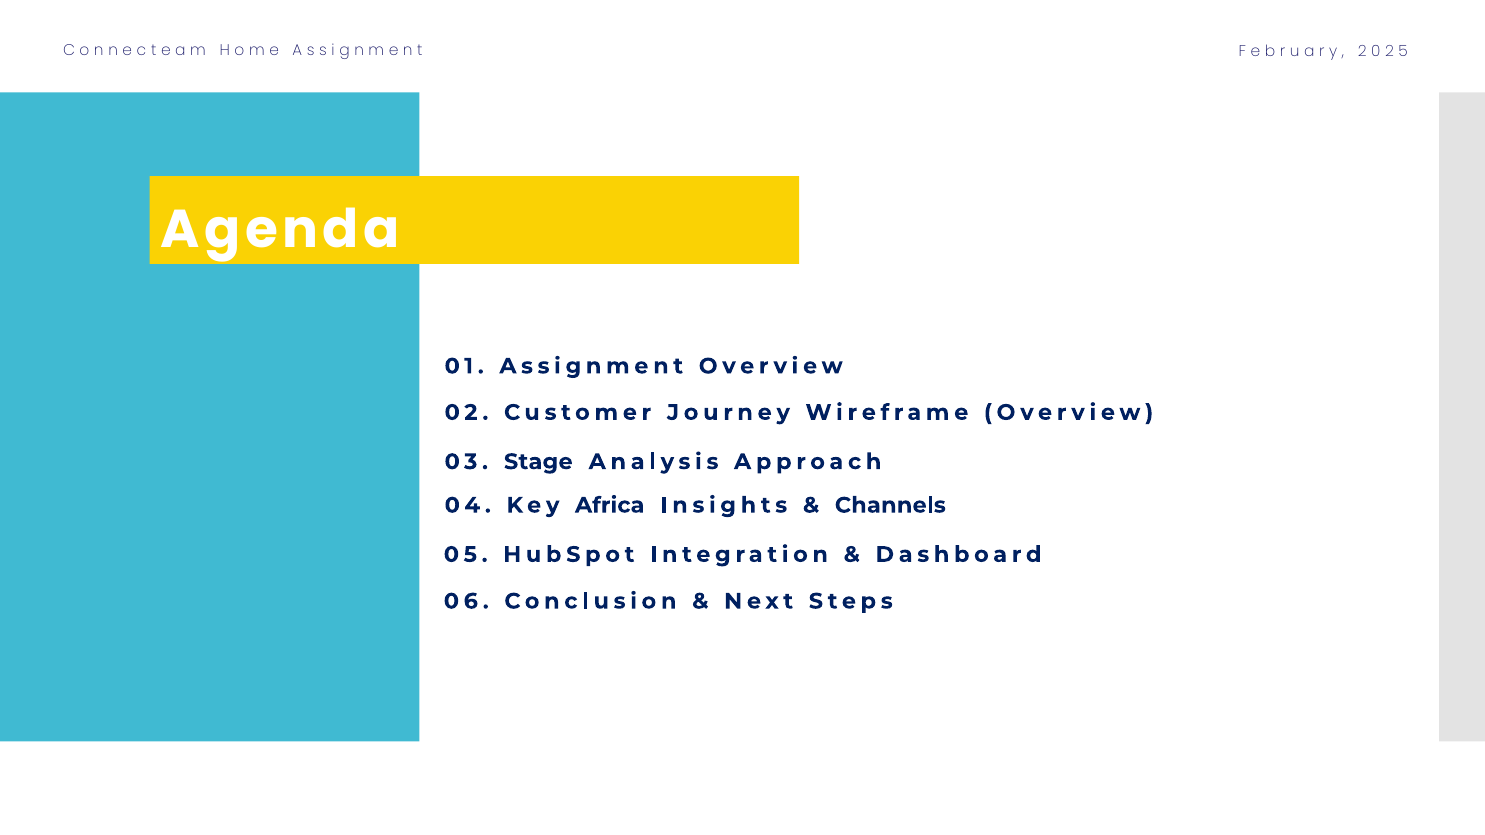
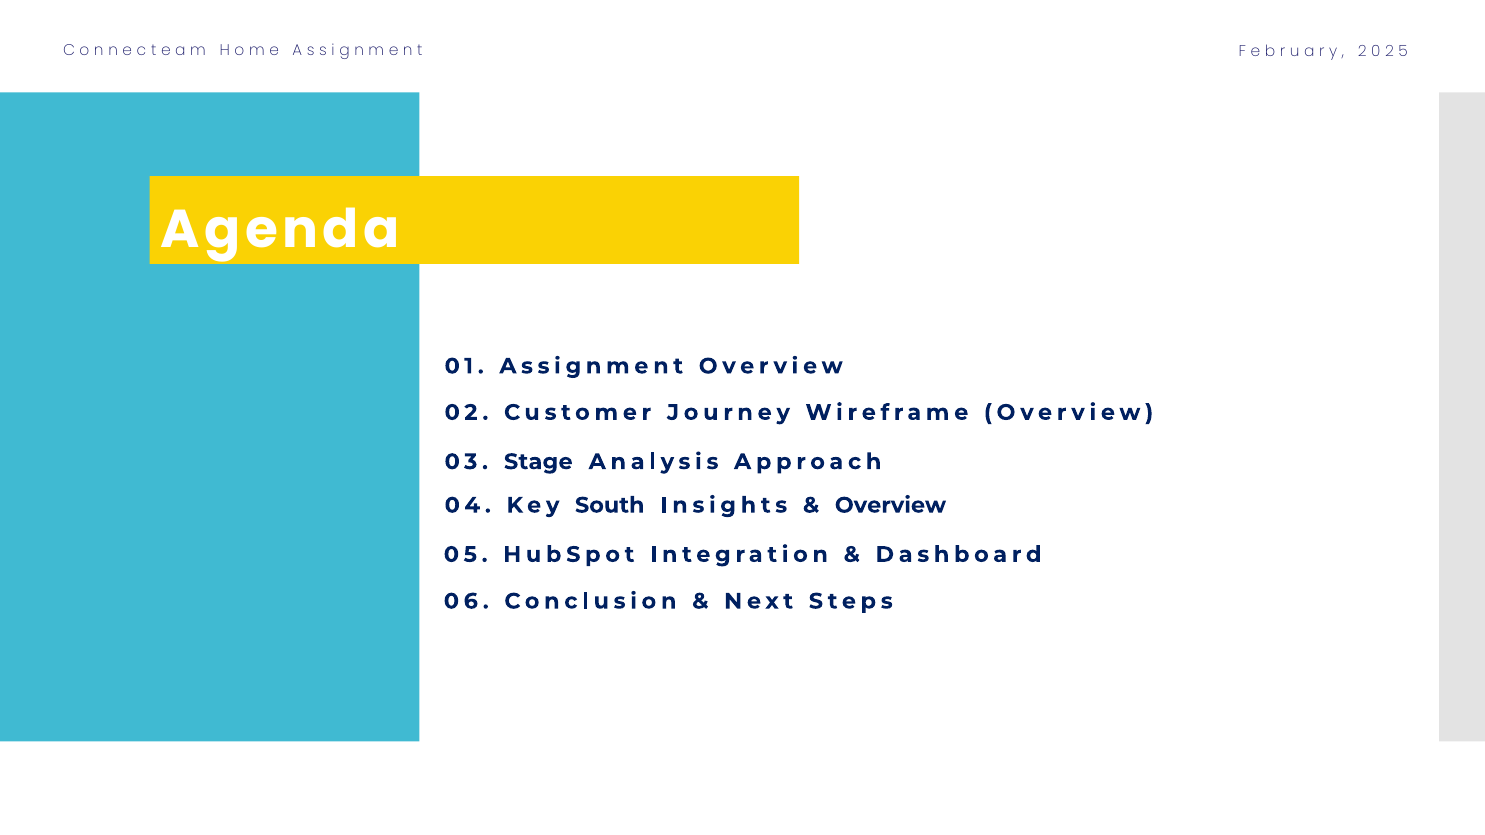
Africa: Africa -> South (610, 505)
Channels: Channels -> Overview (890, 505)
